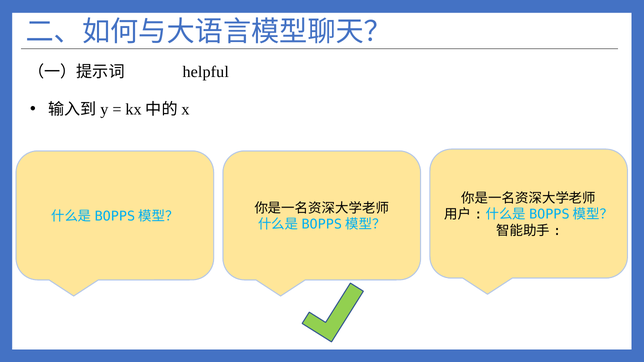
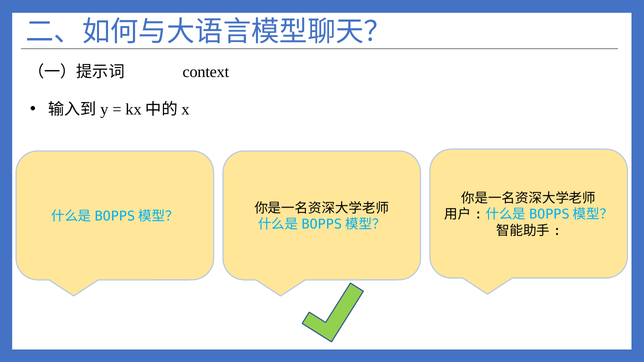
helpful: helpful -> context (206, 72)
